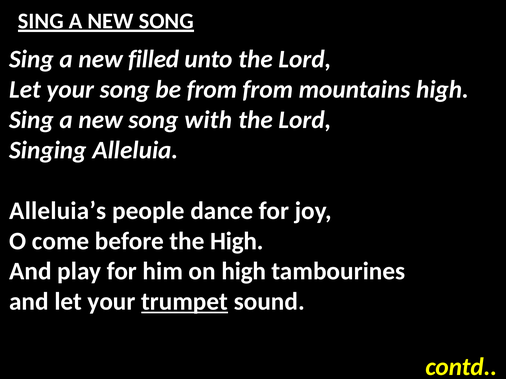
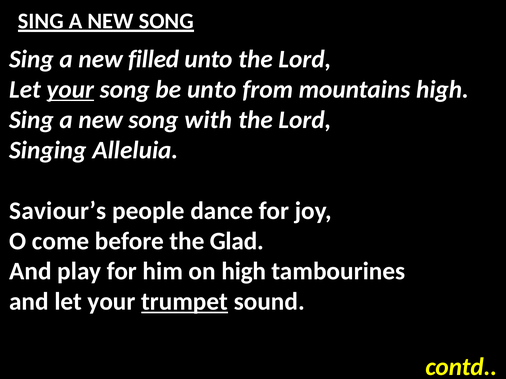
your underline: none -> present (70, 90)
be from: from -> unto (212, 90)
Alleluia’s: Alleluia’s -> Saviour’s (58, 211)
the High: High -> Glad (237, 241)
